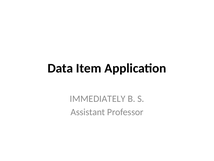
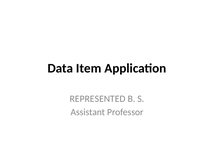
IMMEDIATELY: IMMEDIATELY -> REPRESENTED (98, 98)
